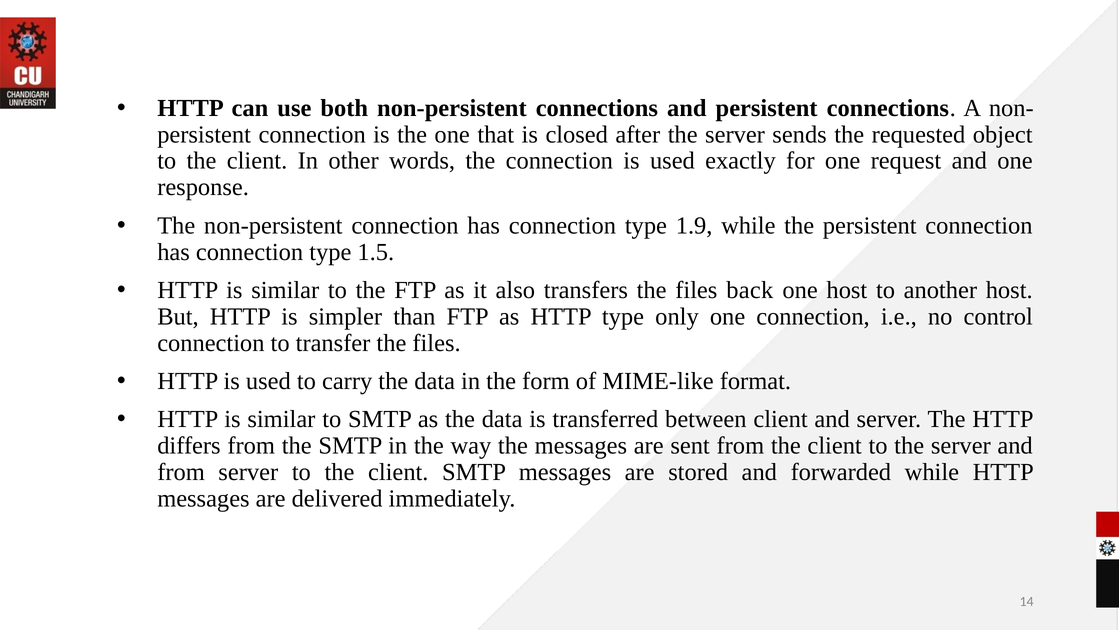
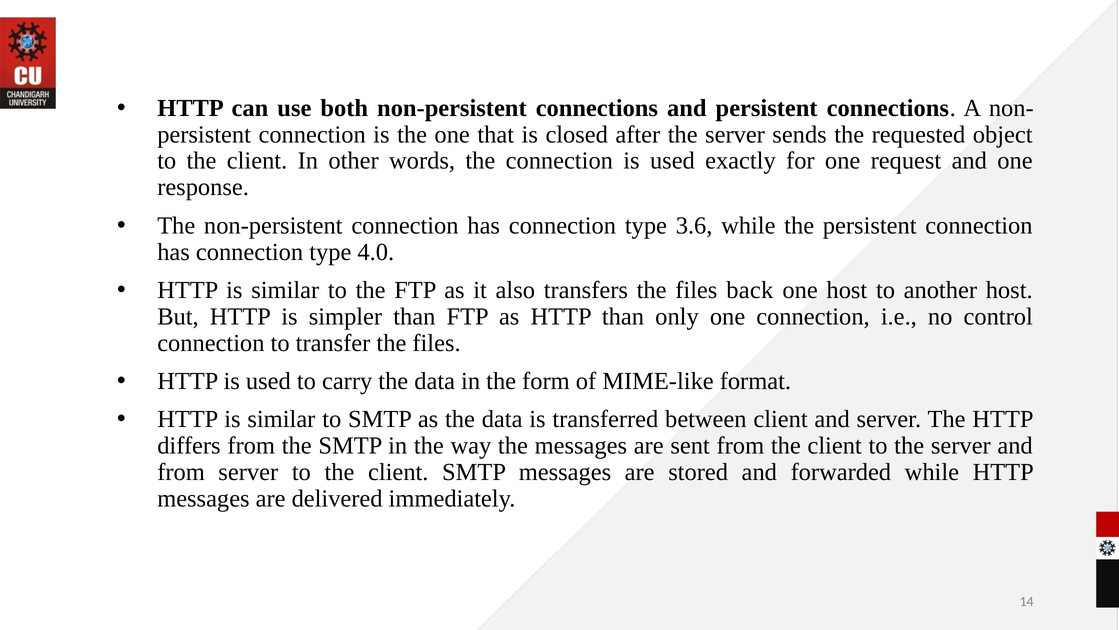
1.9: 1.9 -> 3.6 (694, 225)
1.5: 1.5 -> 4.0 (376, 252)
HTTP type: type -> than (623, 316)
